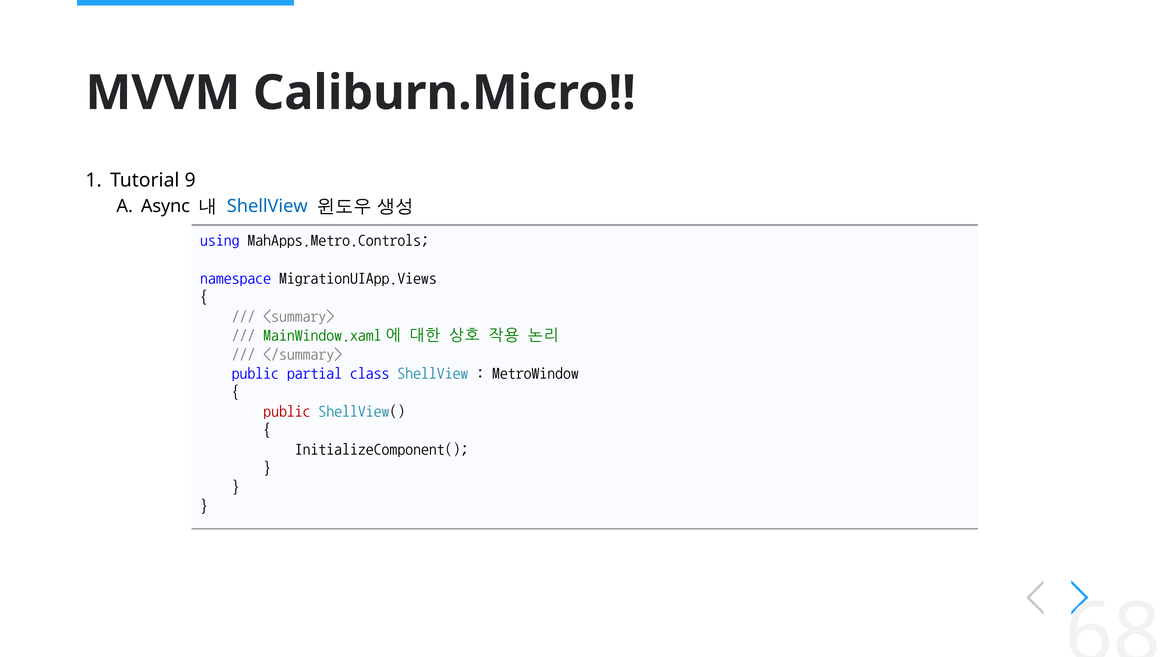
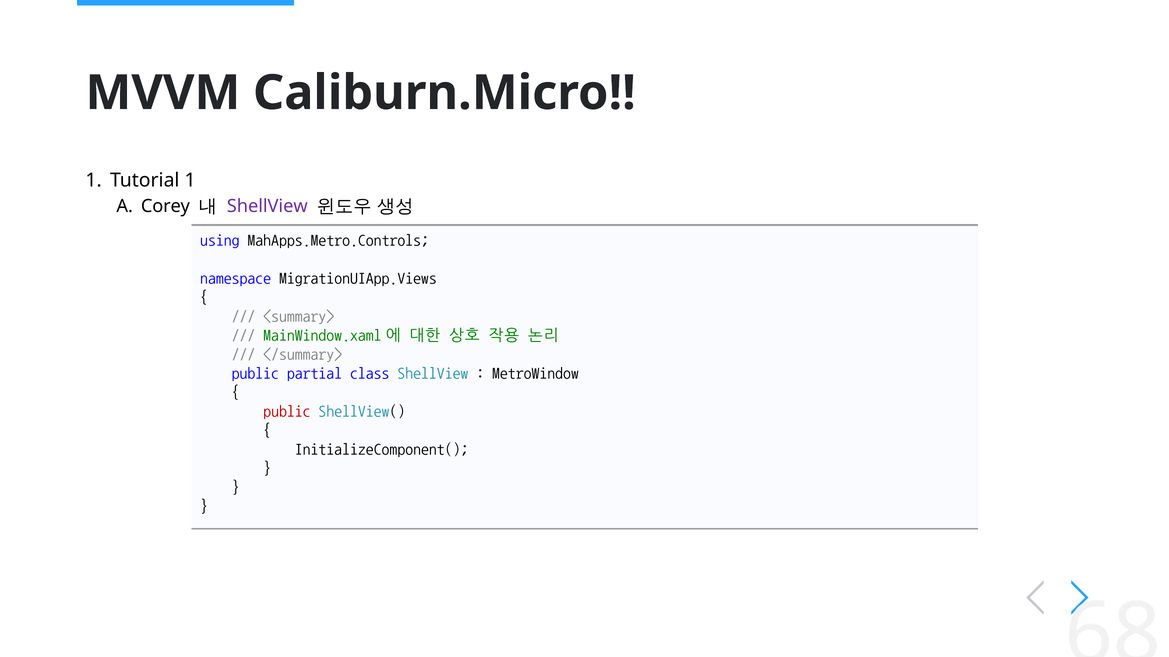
Tutorial 9: 9 -> 1 (190, 180)
Async: Async -> Corey (165, 207)
ShellView colour: blue -> purple (267, 207)
